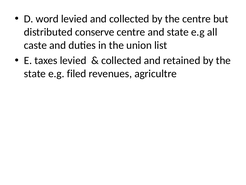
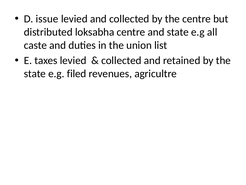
word: word -> issue (47, 19)
conserve: conserve -> loksabha (95, 32)
